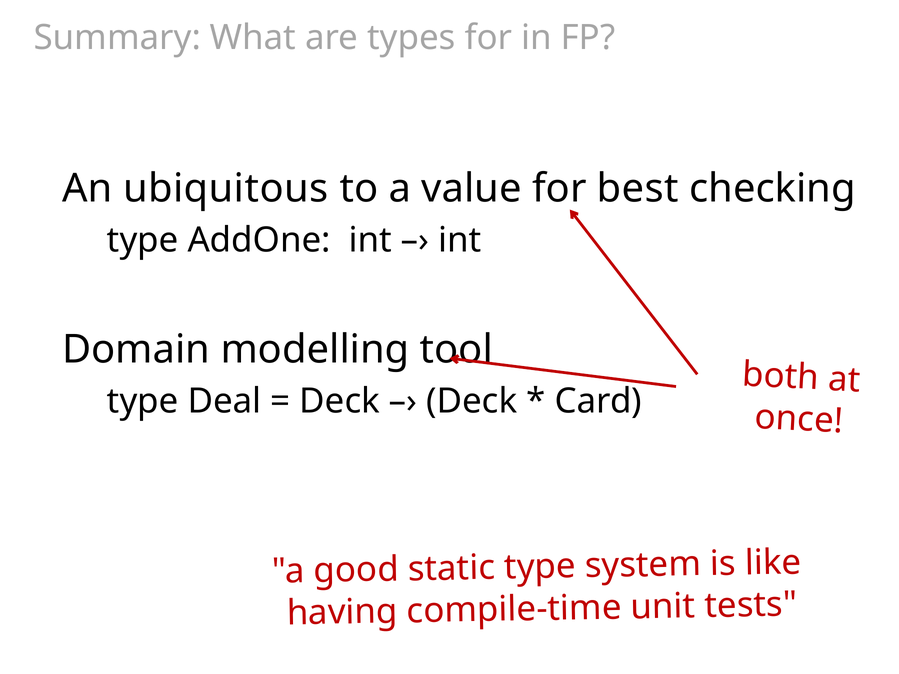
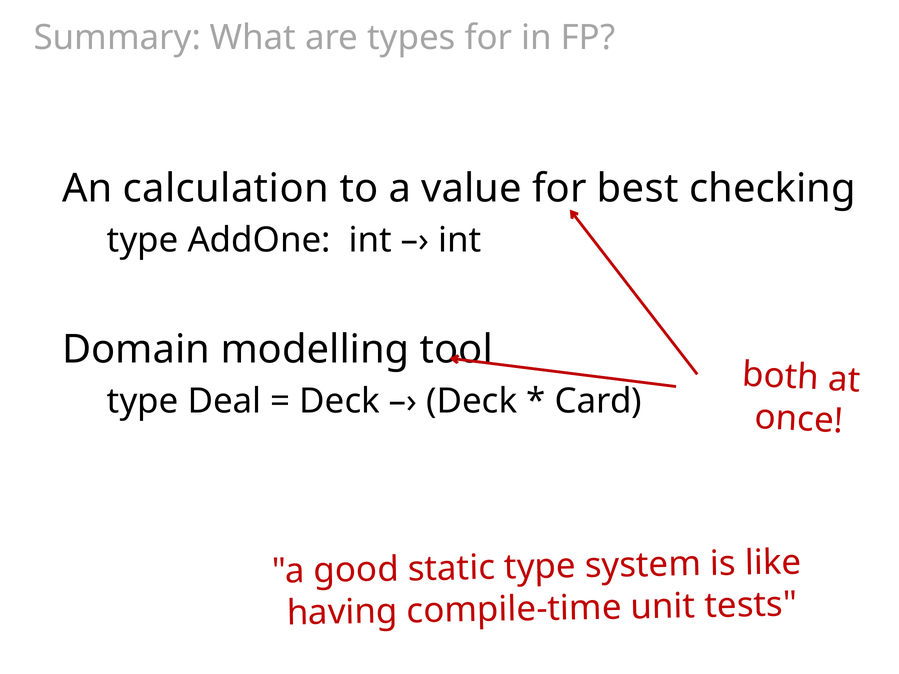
ubiquitous: ubiquitous -> calculation (226, 189)
